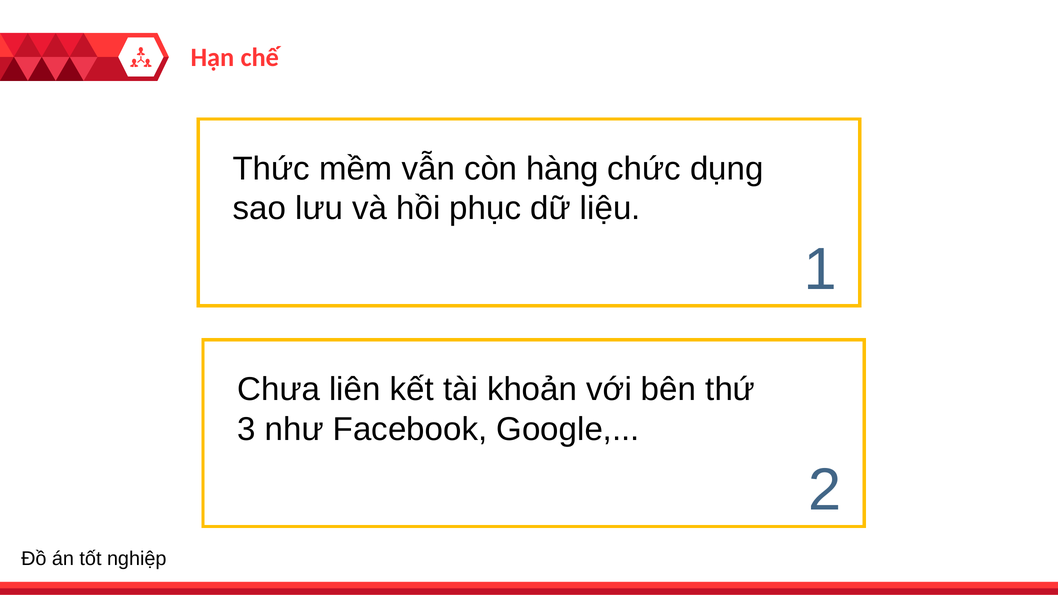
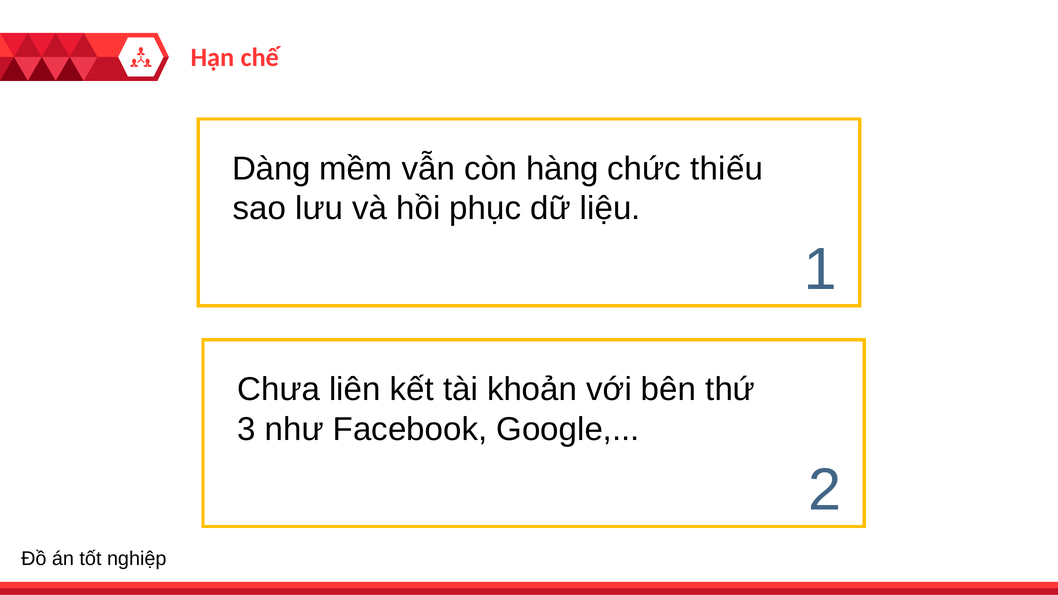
Thức: Thức -> Dàng (271, 169)
dụng: dụng -> thiếu (727, 169)
